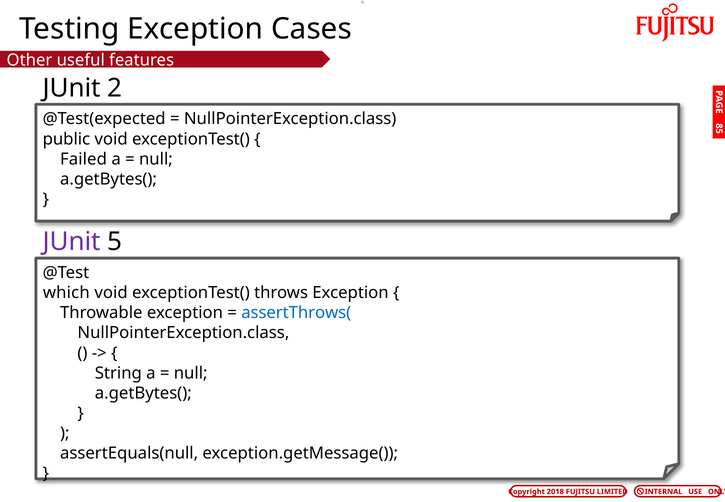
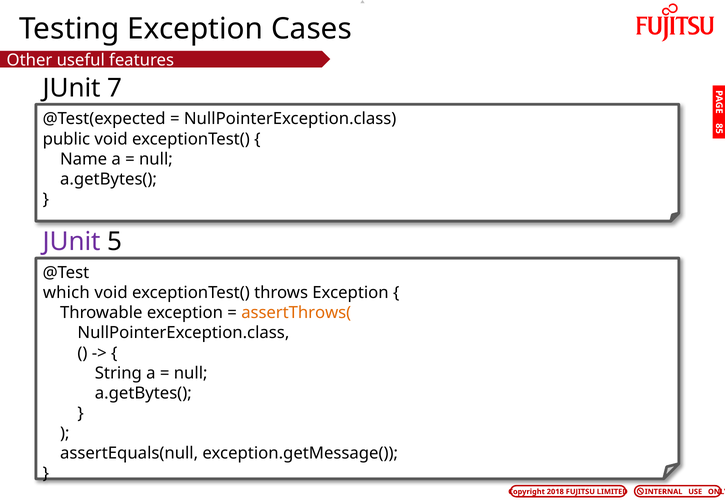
2: 2 -> 7 (115, 88)
Failed: Failed -> Name (84, 159)
assertThrows( colour: blue -> orange (296, 313)
